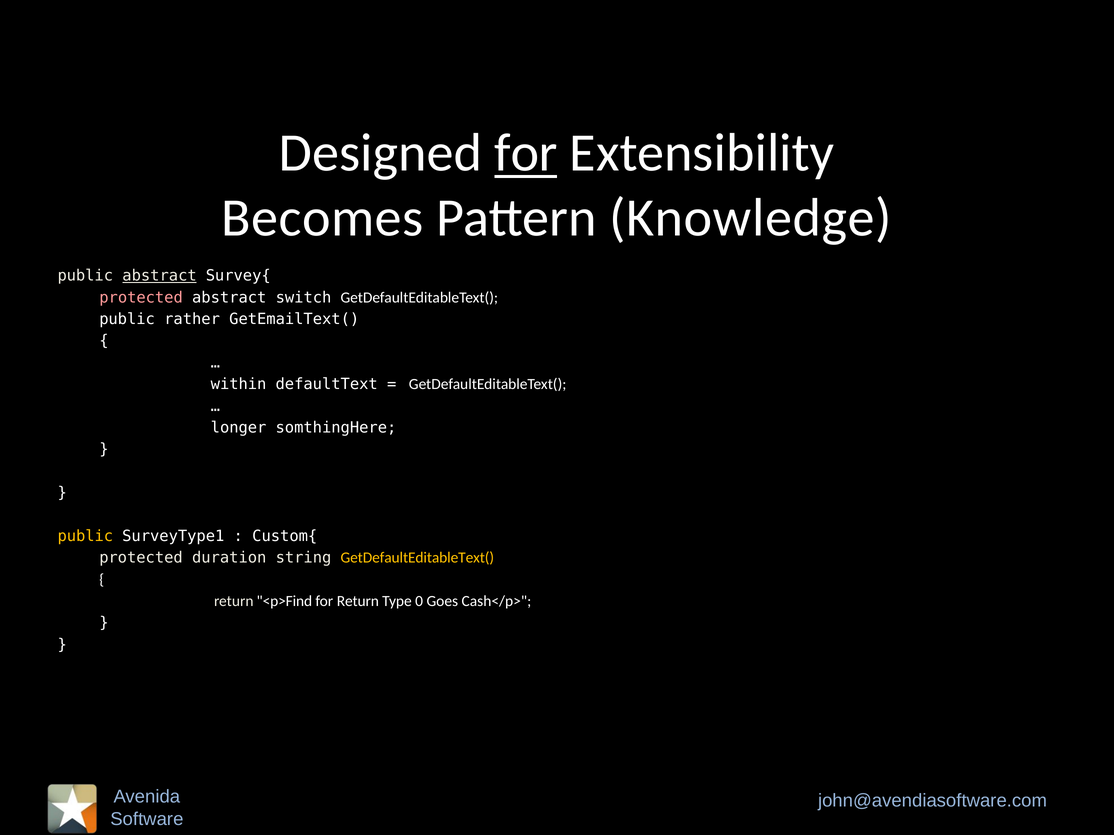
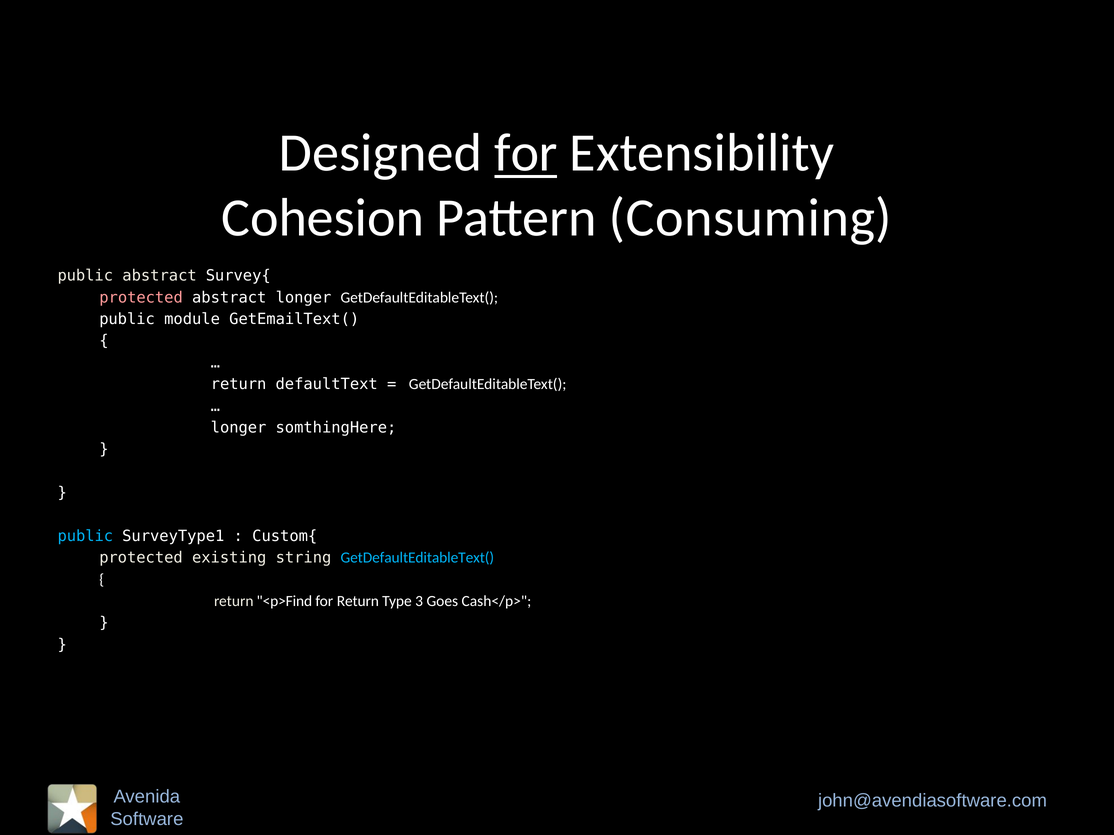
Becomes: Becomes -> Cohesion (323, 218)
Knowledge: Knowledge -> Consuming (750, 218)
abstract underline: present -> none (160, 276)
abstract switch: switch -> longer (304, 298)
rather: rather -> module (192, 319)
within: within -> return (239, 384)
public colour: yellow -> light blue (85, 536)
duration: duration -> existing (229, 558)
GetDefaultEditableText( colour: yellow -> light blue (417, 558)
0: 0 -> 3 (419, 602)
